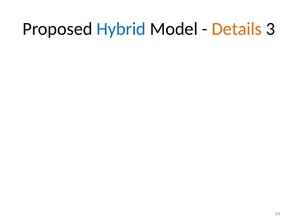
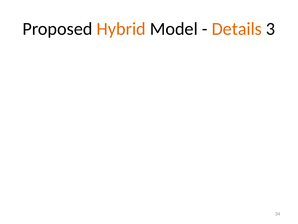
Hybrid colour: blue -> orange (121, 29)
